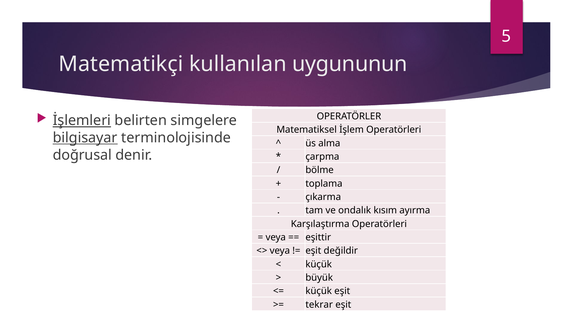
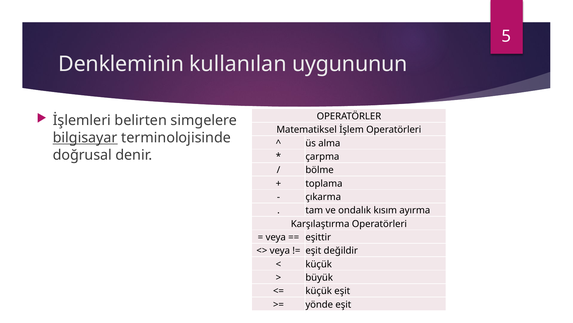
Matematikçi: Matematikçi -> Denkleminin (121, 64)
İşlemleri underline: present -> none (82, 120)
tekrar: tekrar -> yönde (319, 304)
